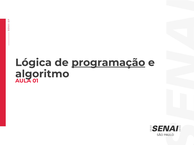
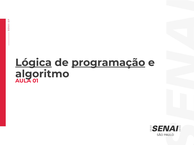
Lógica underline: none -> present (33, 63)
